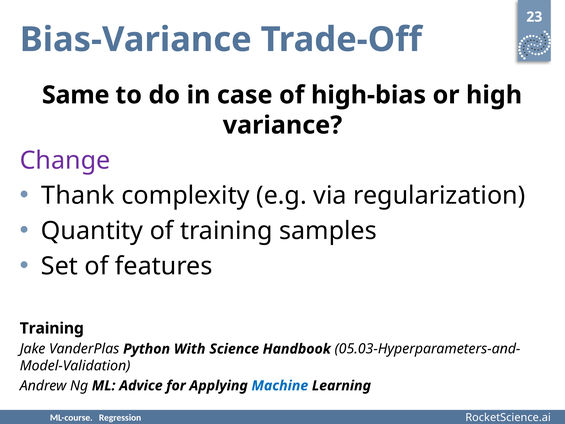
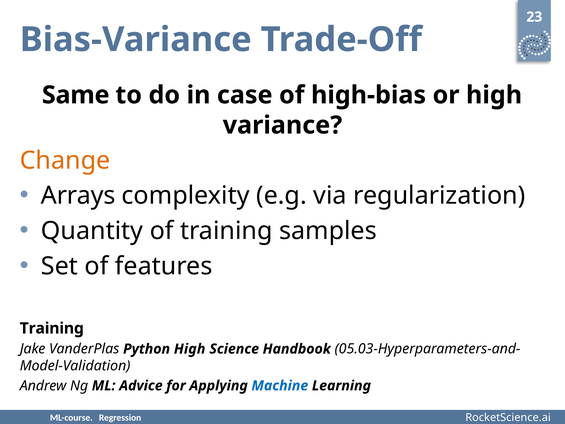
Change colour: purple -> orange (65, 160)
Thank: Thank -> Arrays (78, 196)
Python With: With -> High (190, 349)
